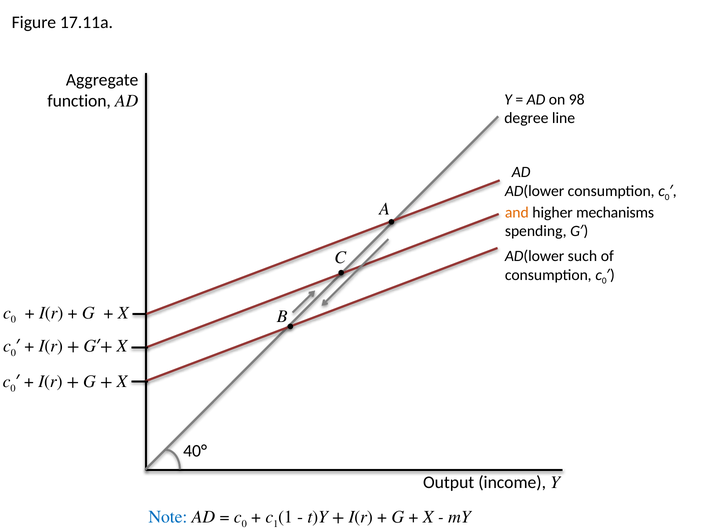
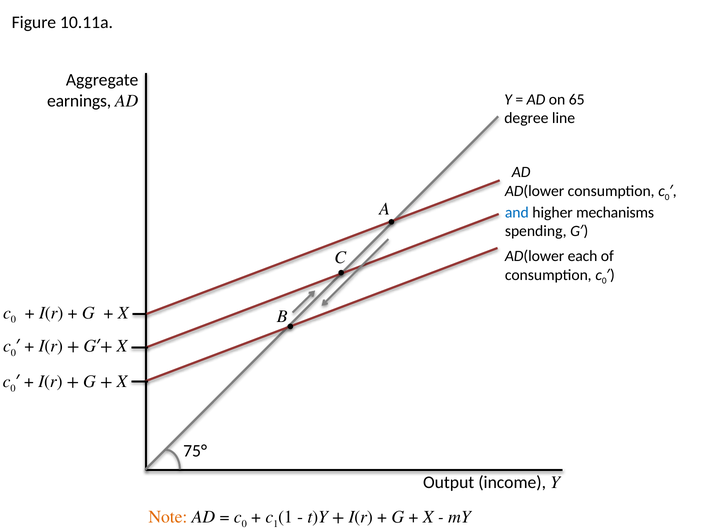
17.11a: 17.11a -> 10.11a (87, 22)
98: 98 -> 65 (577, 99)
function: function -> earnings (79, 101)
and colour: orange -> blue (517, 212)
such: such -> each (583, 256)
40°: 40° -> 75° (195, 451)
Note colour: blue -> orange (168, 516)
